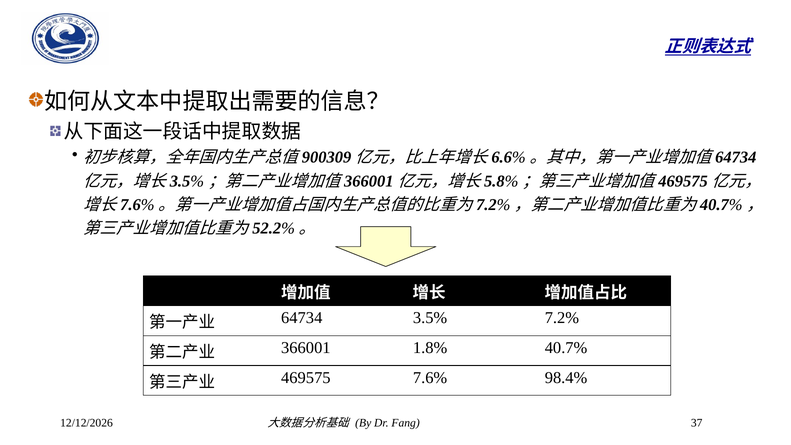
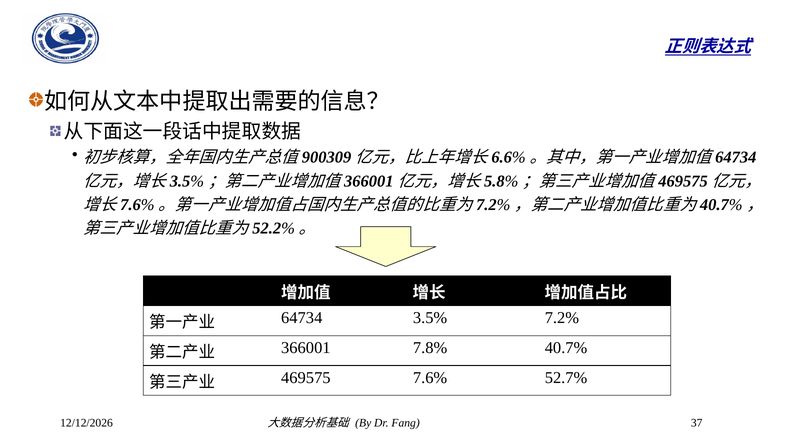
1.8%: 1.8% -> 7.8% (430, 348)
98.4%: 98.4% -> 52.7% (566, 378)
